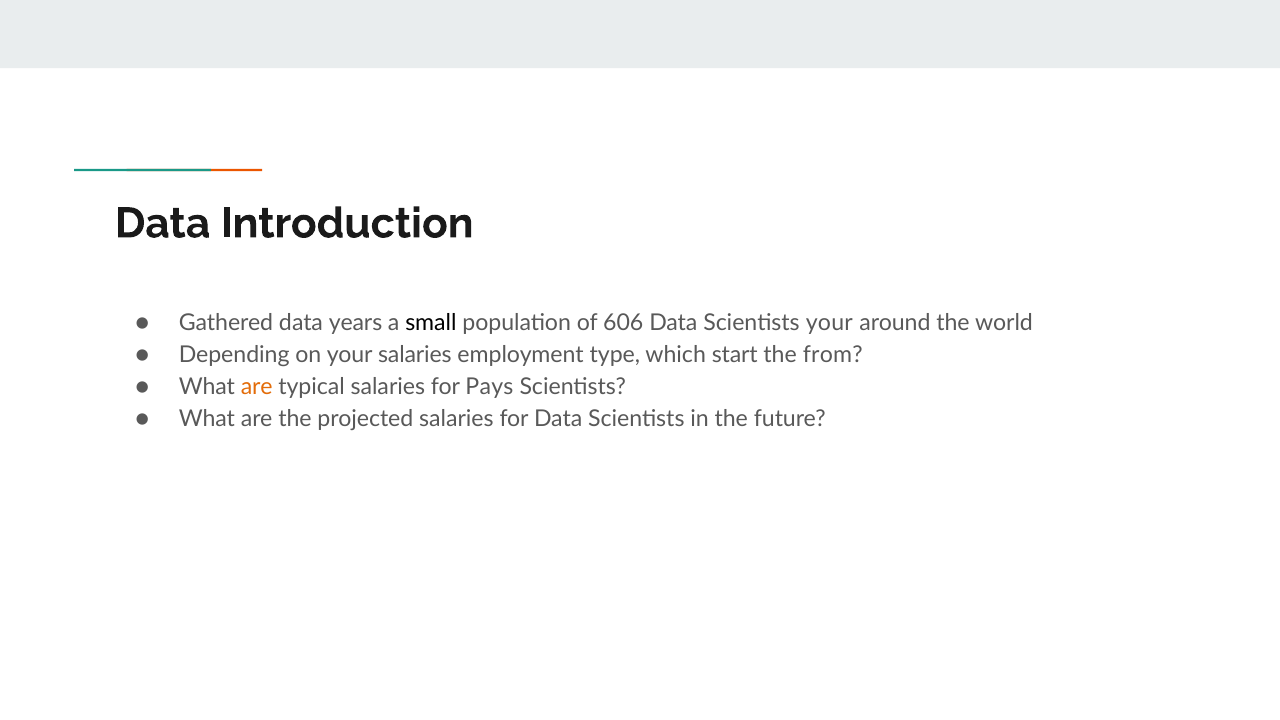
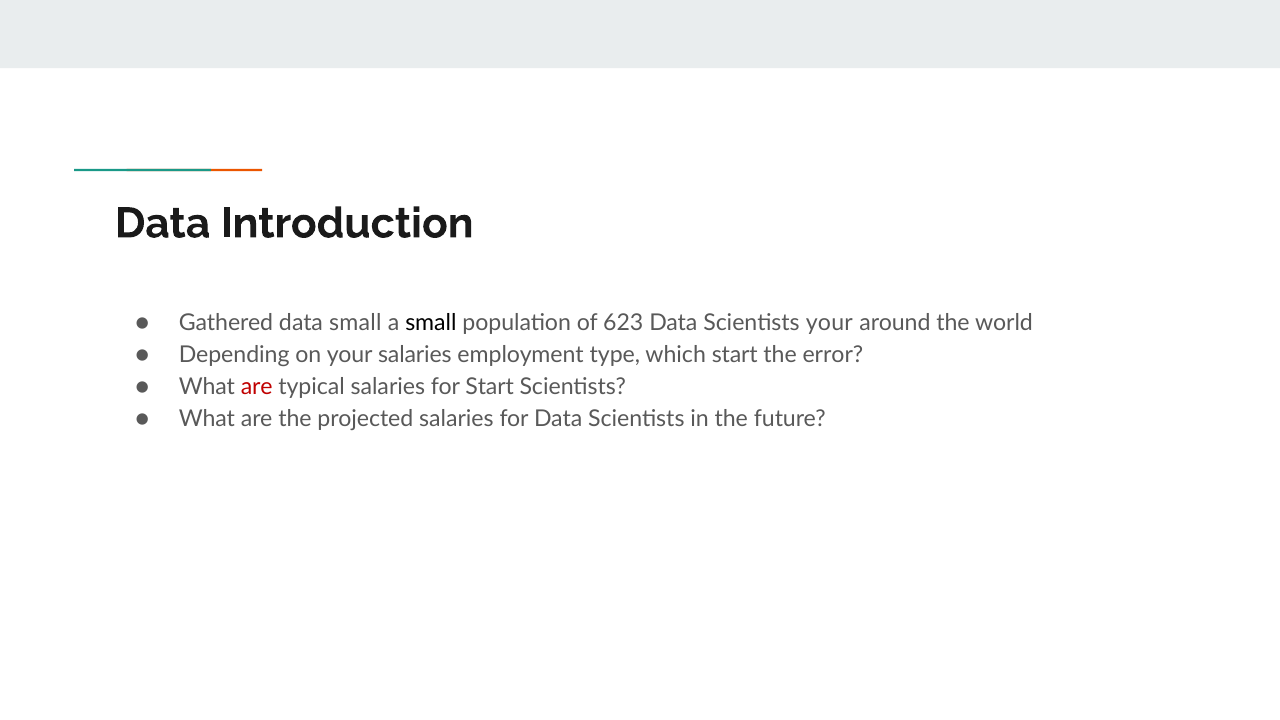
data years: years -> small (355, 323)
606: 606 -> 623 (623, 323)
from: from -> error (833, 355)
are colour: orange -> red (257, 387)
for Pays: Pays -> Start (490, 387)
